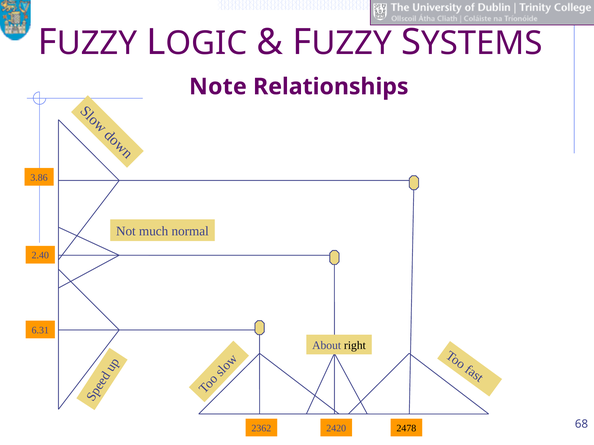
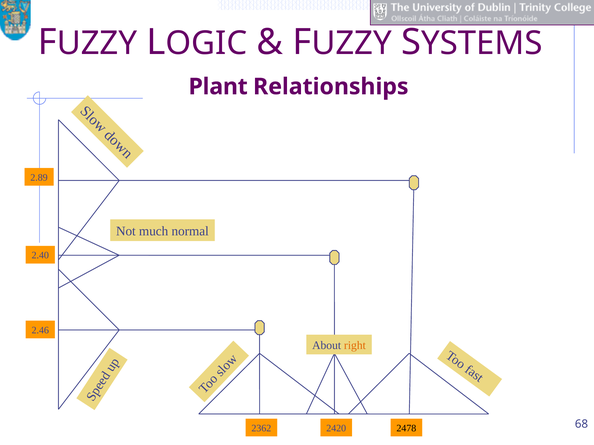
Note: Note -> Plant (218, 87)
3.86: 3.86 -> 2.89 (39, 178)
6.31: 6.31 -> 2.46 (40, 331)
right colour: black -> orange (355, 346)
